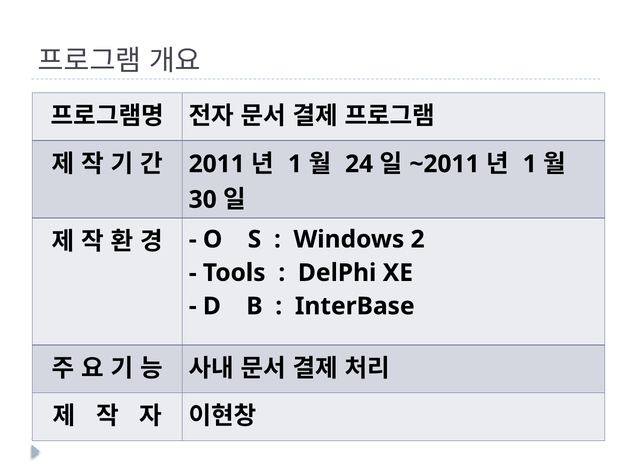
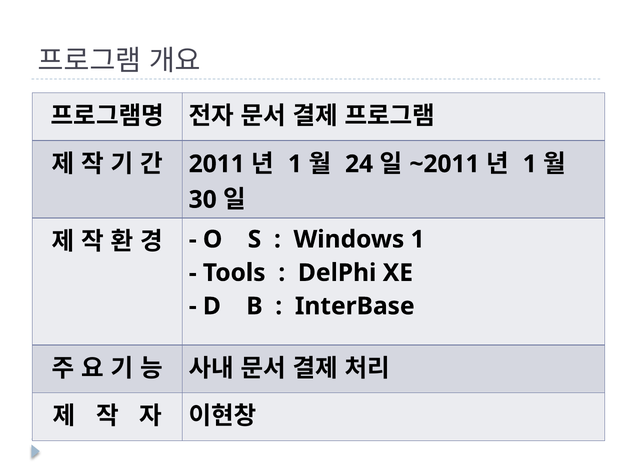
Windows 2: 2 -> 1 (418, 239)
